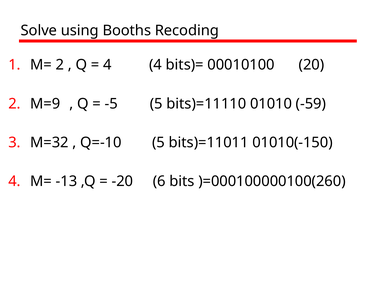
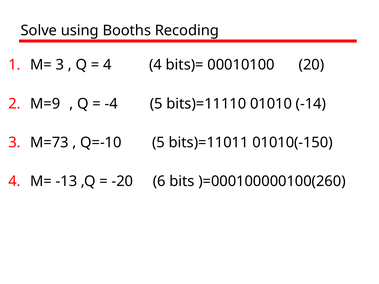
M= 2: 2 -> 3 (60, 65)
-5: -5 -> -4 (111, 104)
-59: -59 -> -14 (311, 104)
M=32: M=32 -> M=73 (49, 143)
